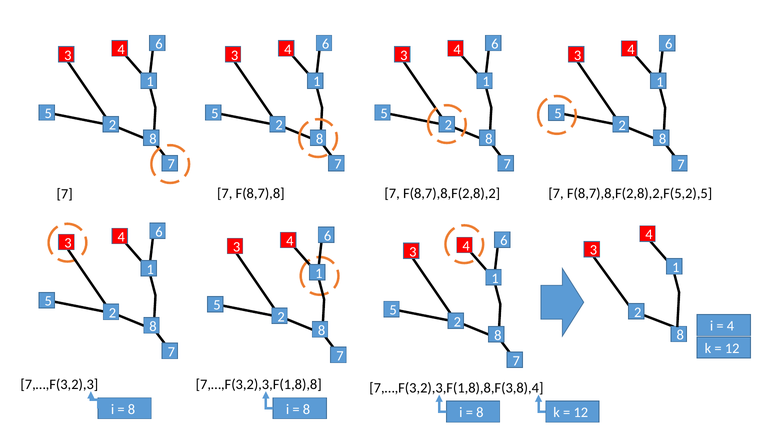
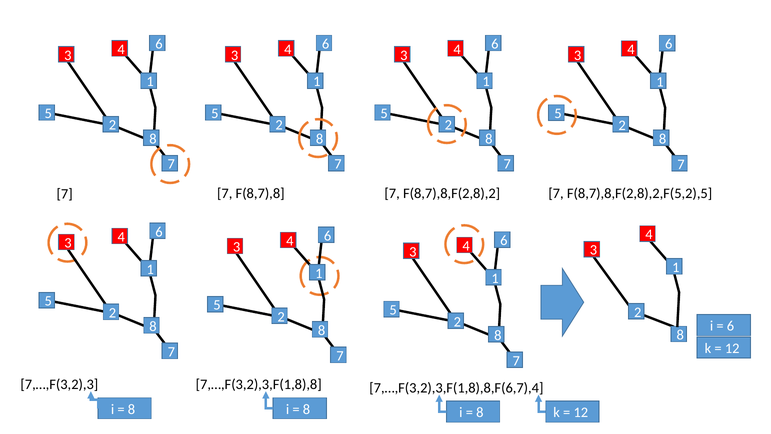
4: 4 -> 6 (731, 326)
7,…,F(3,2),3,F(1,8),8,F(3,8),4: 7,…,F(3,2),3,F(1,8),8,F(3,8),4 -> 7,…,F(3,2),3,F(1,8),8,F(6,7),4 (456, 388)
